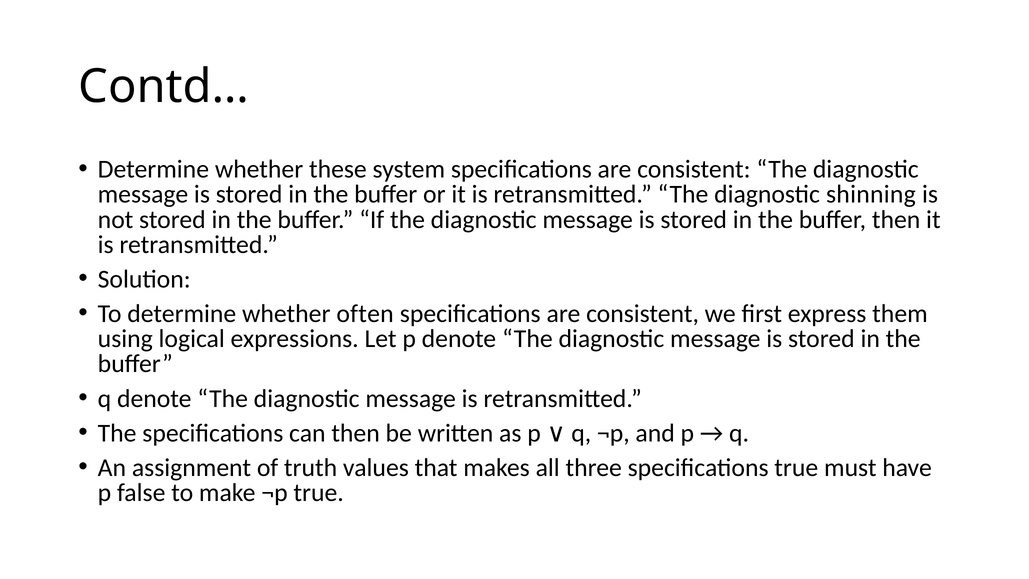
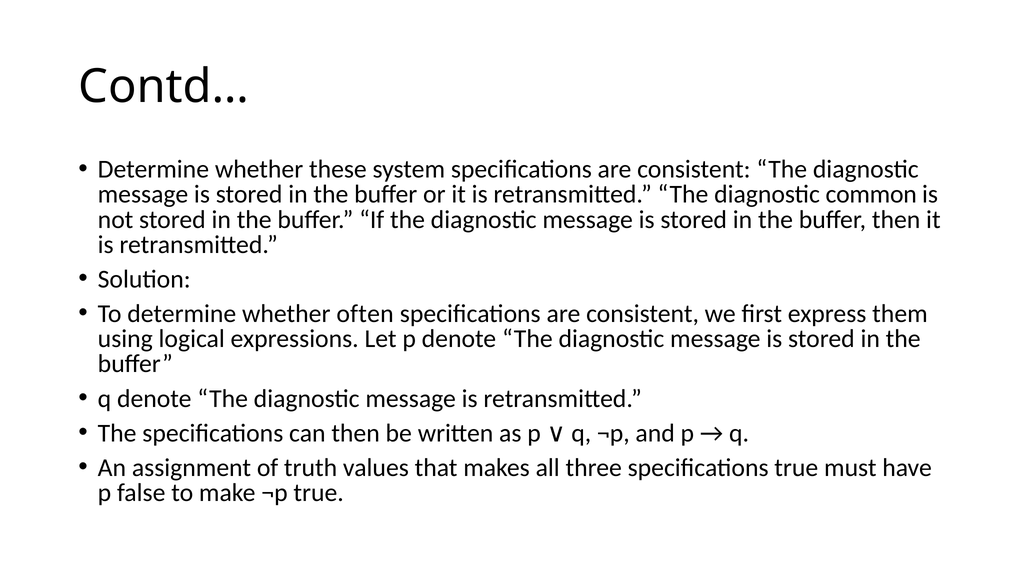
shinning: shinning -> common (871, 194)
